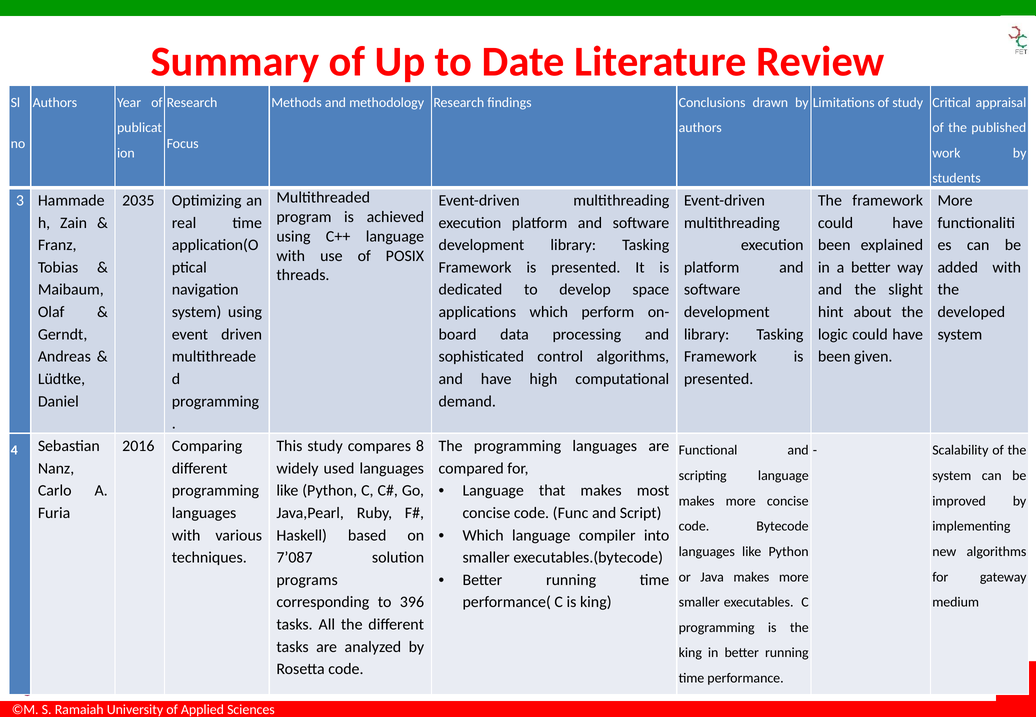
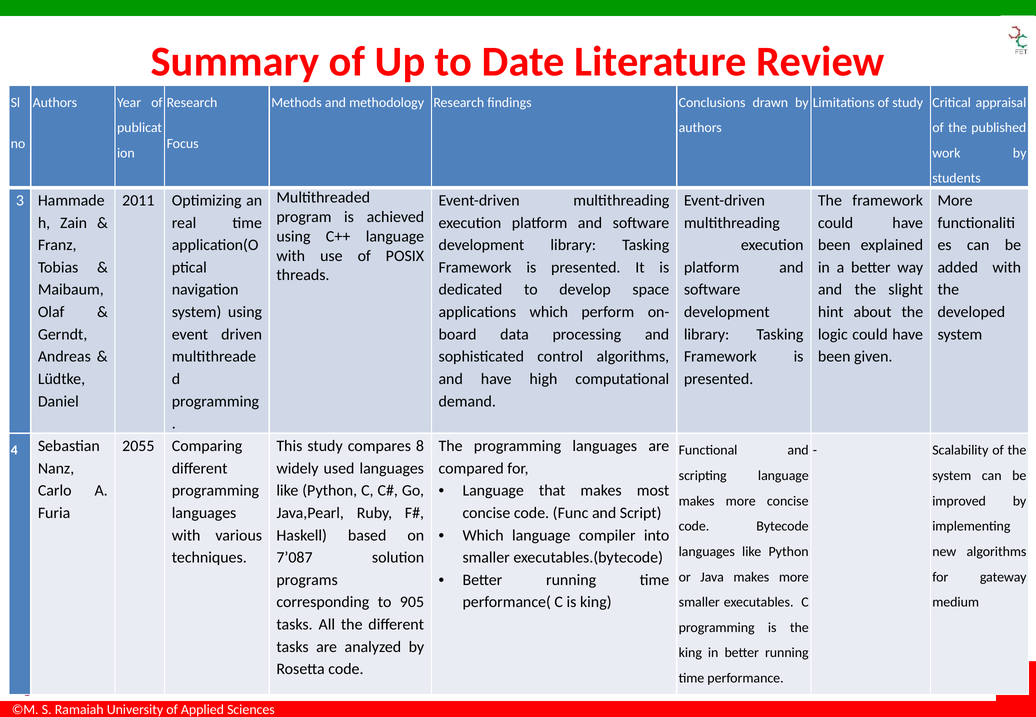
2035: 2035 -> 2011 (138, 200)
2016: 2016 -> 2055 (138, 446)
396: 396 -> 905 (412, 602)
